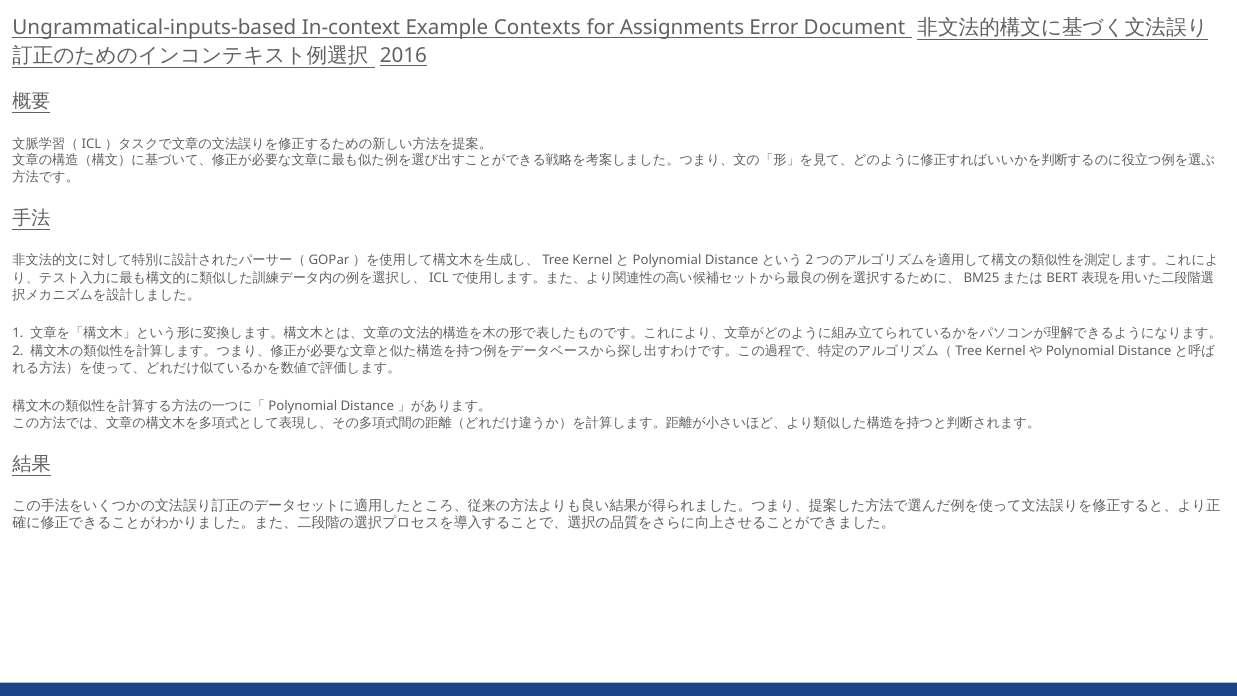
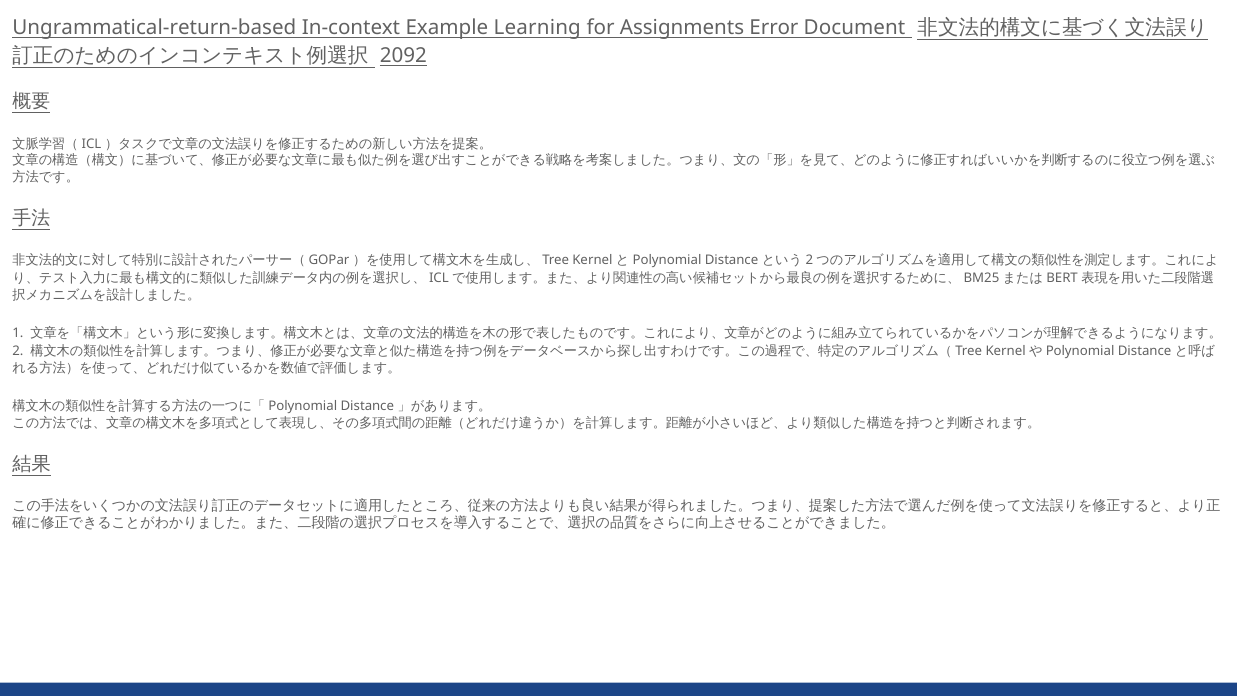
Ungrammatical-inputs-based: Ungrammatical-inputs-based -> Ungrammatical-return-based (154, 28)
Contexts: Contexts -> Learning (537, 28)
2016: 2016 -> 2092 (403, 56)
